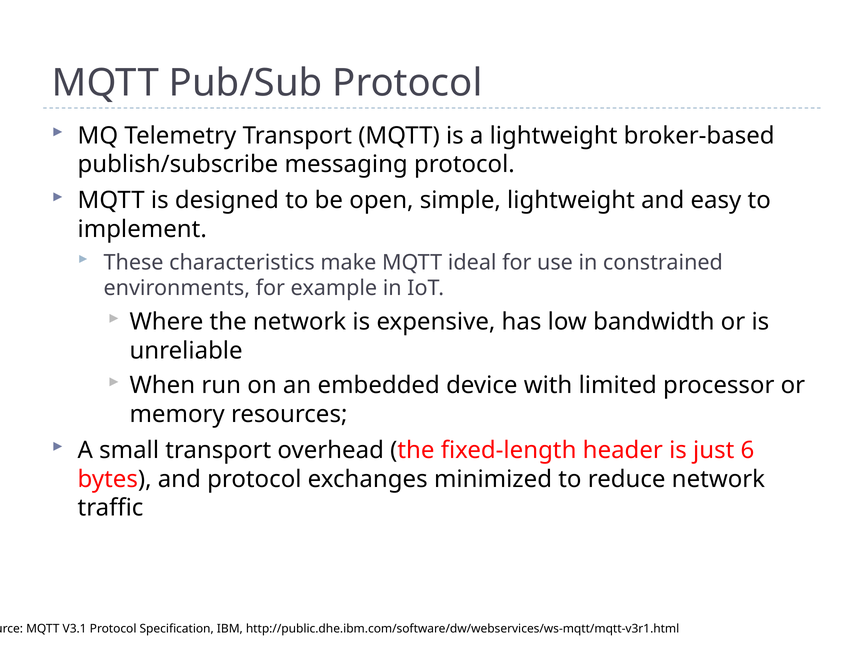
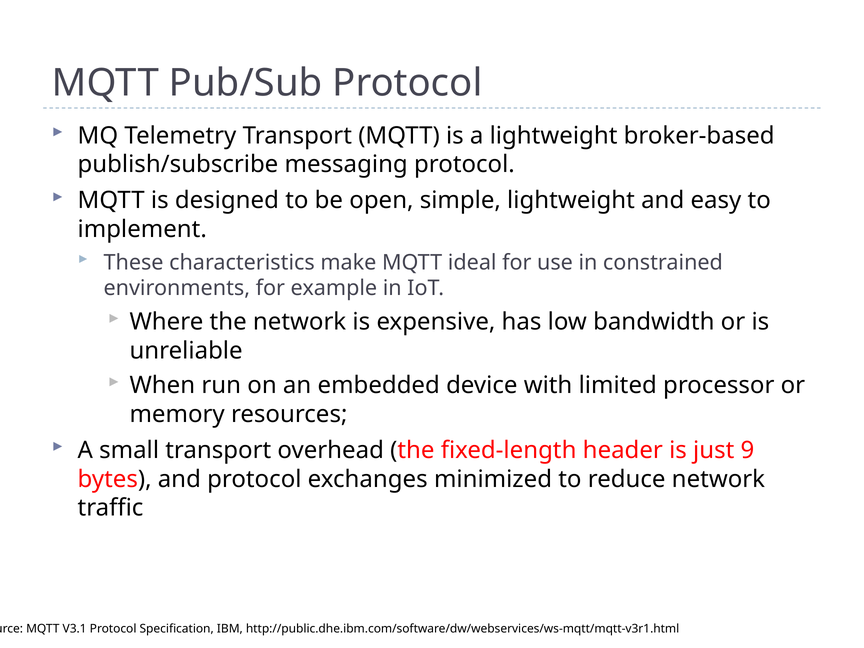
6: 6 -> 9 (747, 450)
